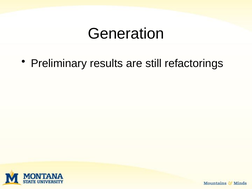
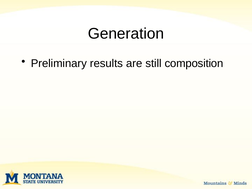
refactorings: refactorings -> composition (194, 63)
